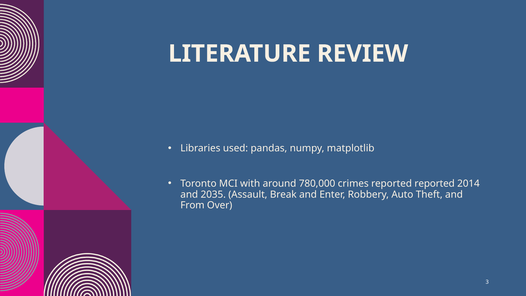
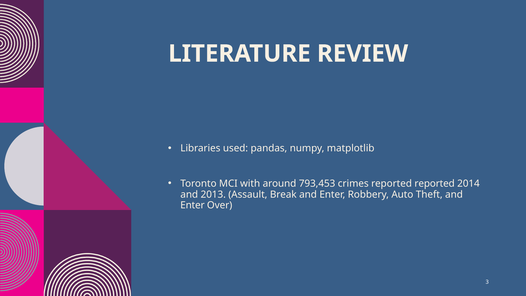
780,000: 780,000 -> 793,453 (317, 183)
2035: 2035 -> 2013 (213, 194)
From: From -> Enter (192, 205)
